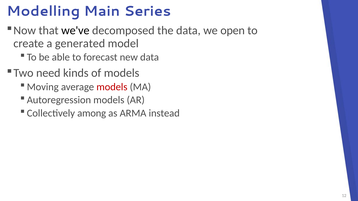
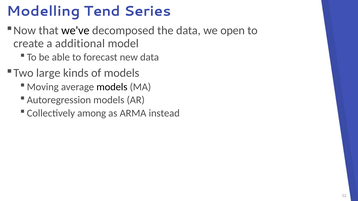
Main: Main -> Tend (102, 11)
generated: generated -> additional (80, 43)
need: need -> large (48, 73)
models colour: red -> black (112, 87)
